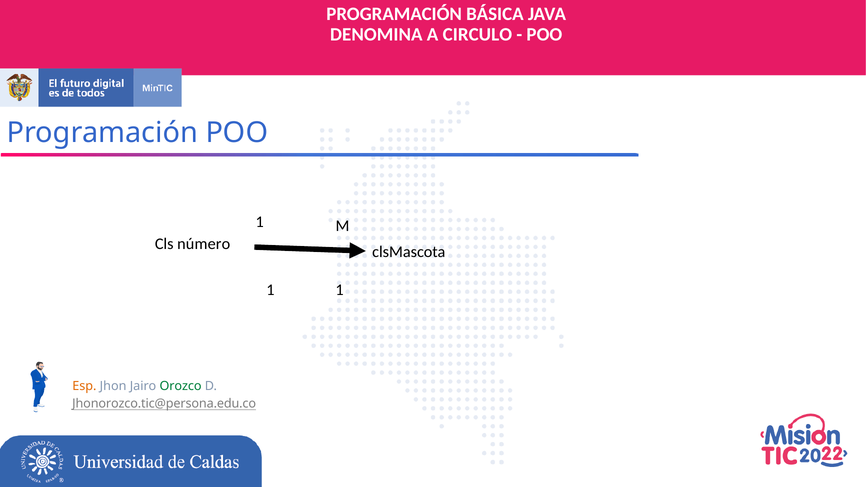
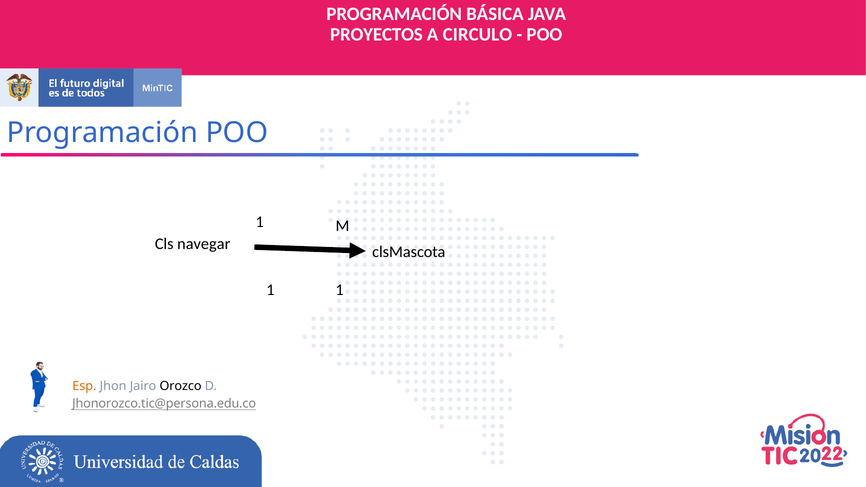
DENOMINA: DENOMINA -> PROYECTOS (376, 34)
número: número -> navegar (204, 244)
Orozco colour: green -> black (181, 386)
